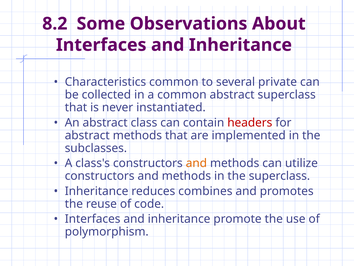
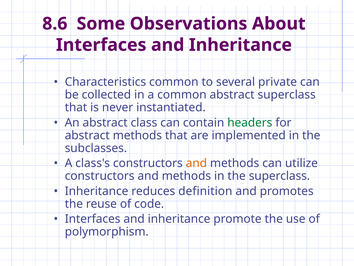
8.2: 8.2 -> 8.6 (55, 24)
headers colour: red -> green (250, 122)
combines: combines -> definition (205, 191)
